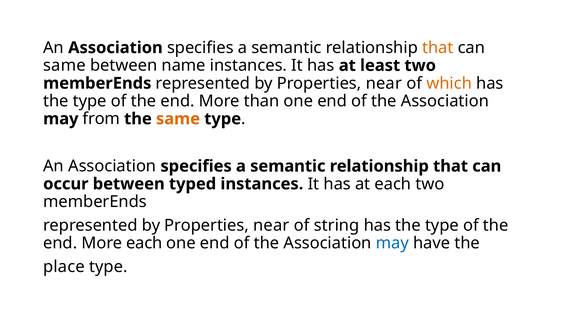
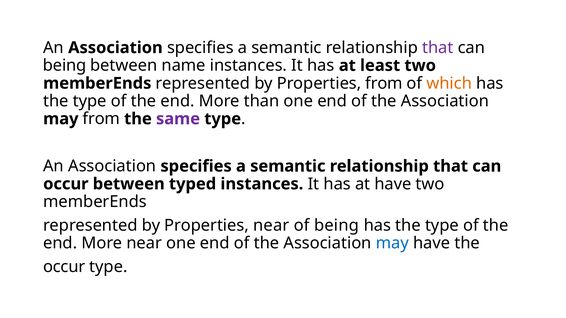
that colour: orange -> purple (438, 48)
same: same -> being (65, 66)
near: near -> from (384, 83)
same colour: orange -> purple (178, 119)
at each: each -> have (393, 184)
of string: string -> being (337, 226)
More each: each -> near (144, 243)
place: place -> occur (64, 267)
